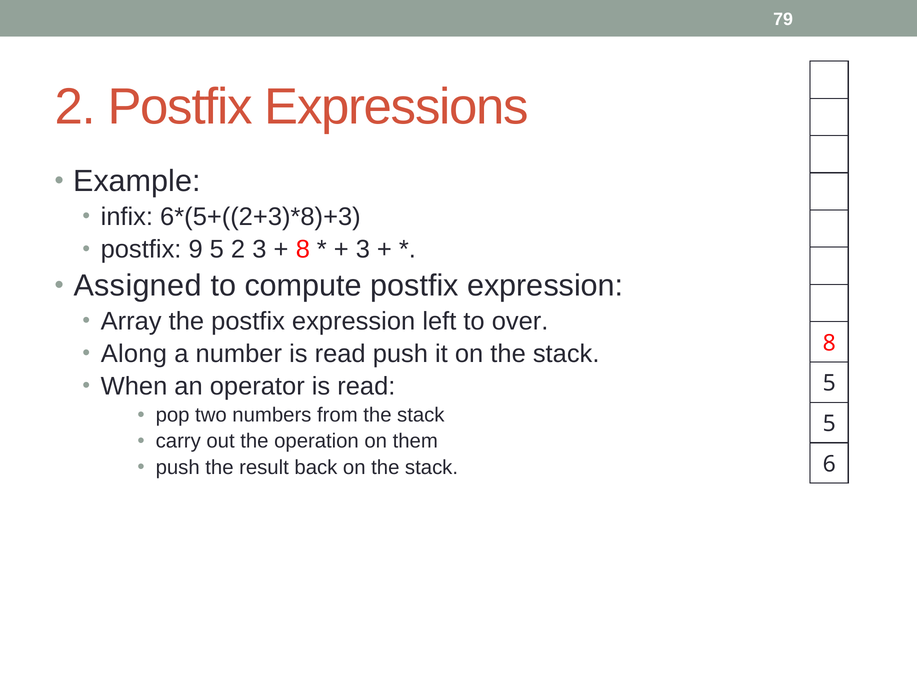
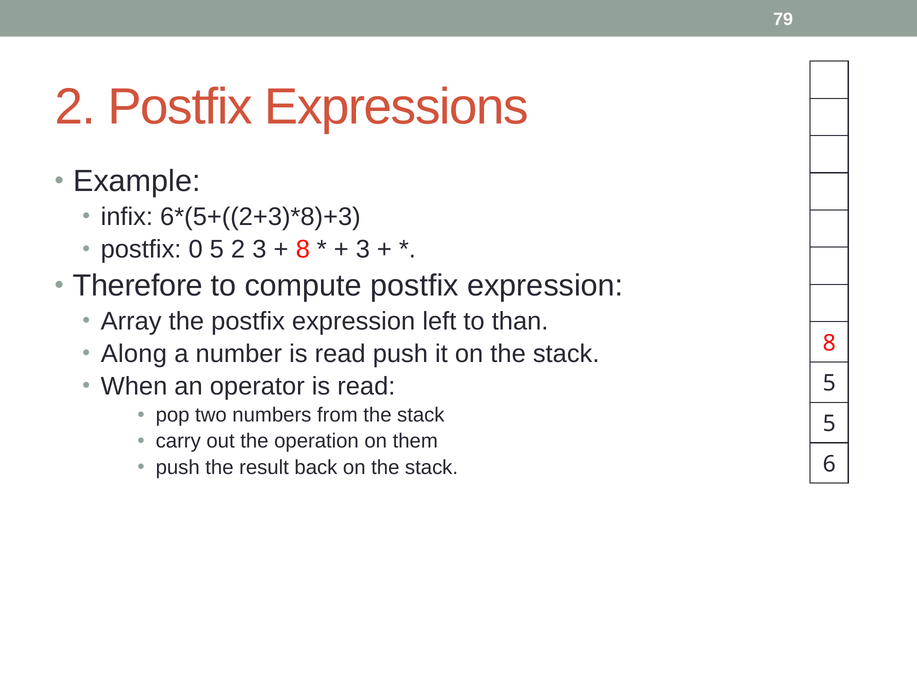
9: 9 -> 0 (196, 249)
Assigned: Assigned -> Therefore (138, 286)
over: over -> than (520, 321)
